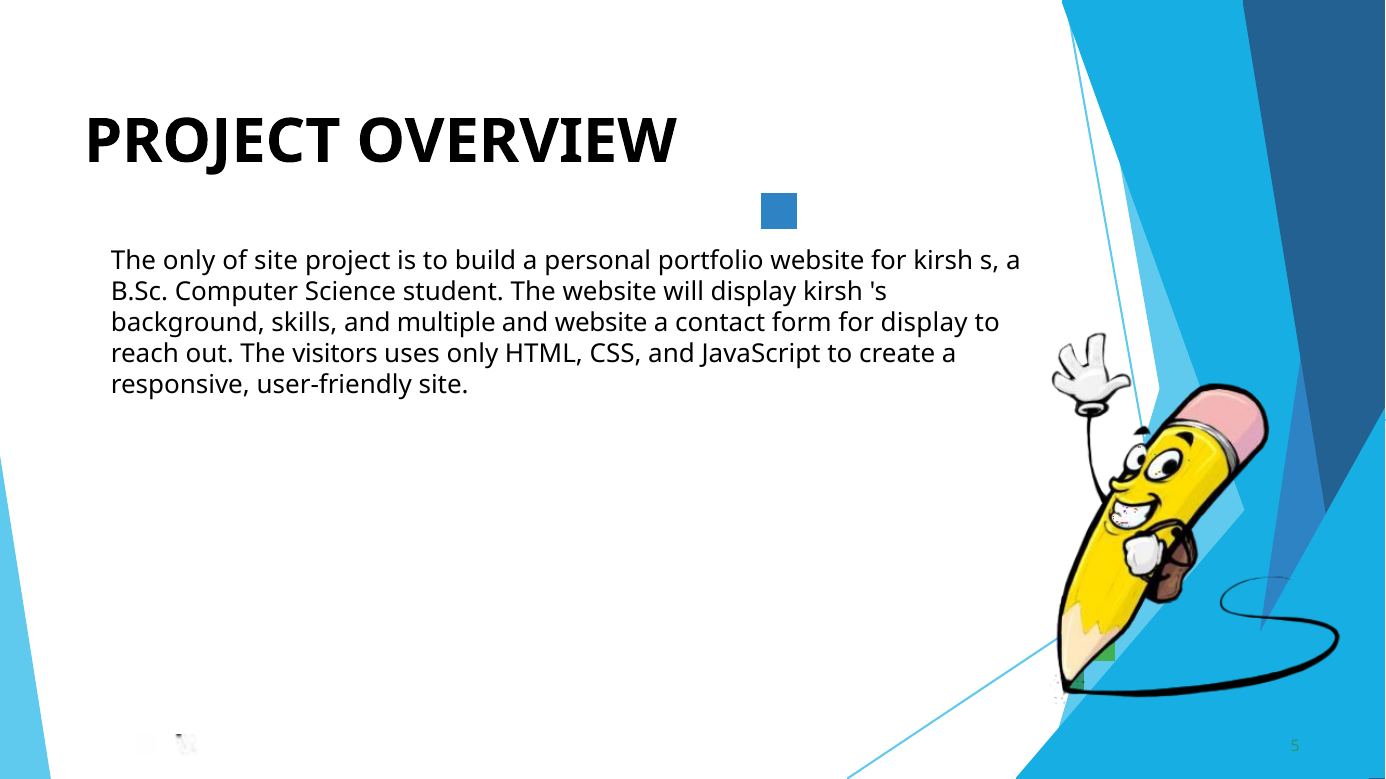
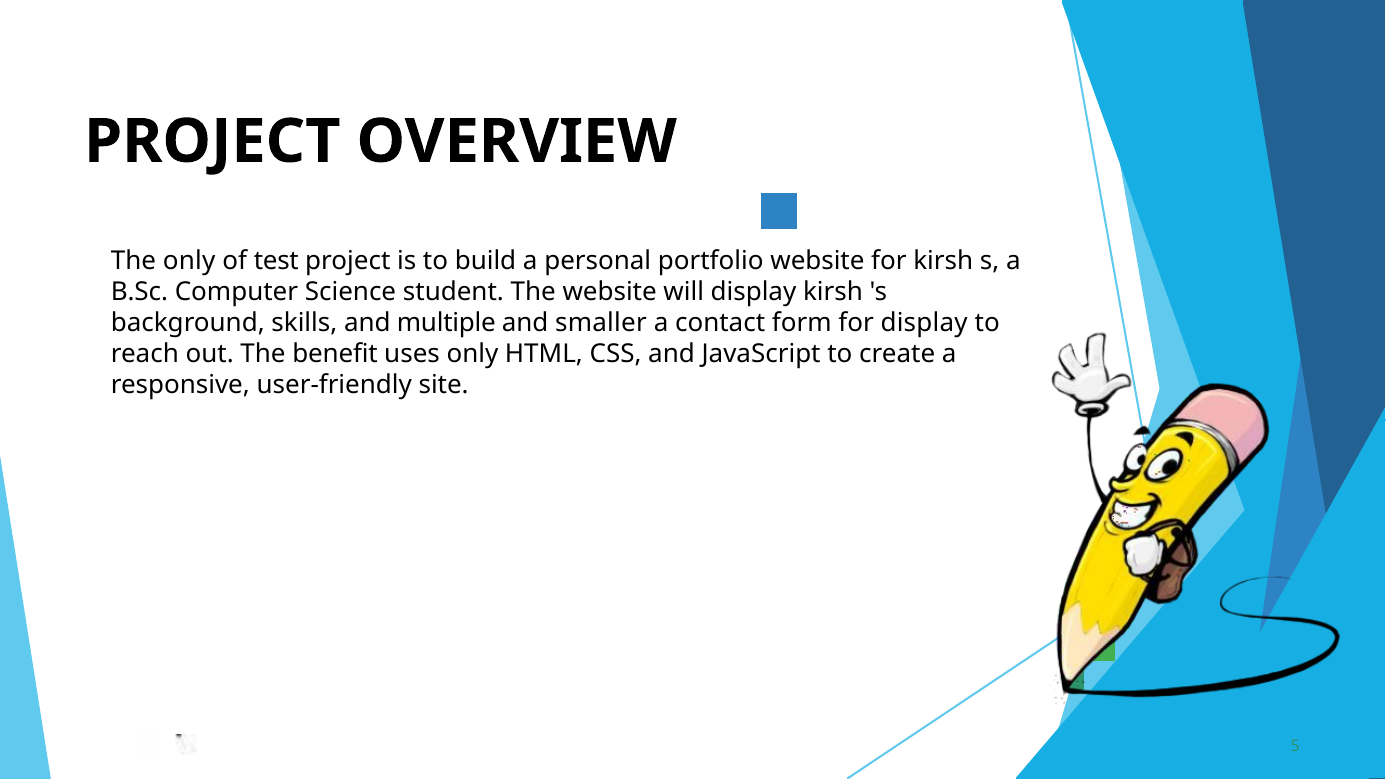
of site: site -> test (276, 261)
and website: website -> smaller (601, 323)
visitors: visitors -> benefit (335, 354)
